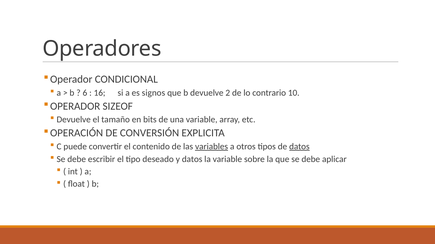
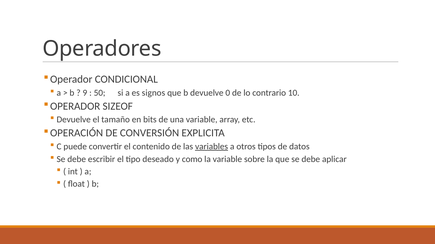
6: 6 -> 9 (85, 93)
16: 16 -> 50 (100, 93)
2: 2 -> 0 (228, 93)
datos underline: present -> none (299, 147)
y datos: datos -> como (192, 159)
